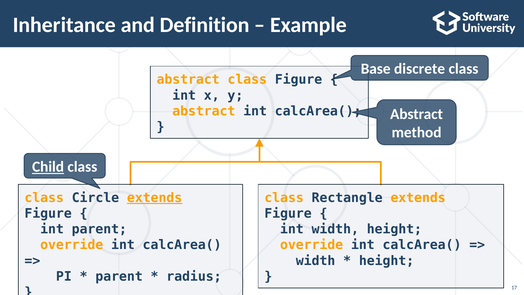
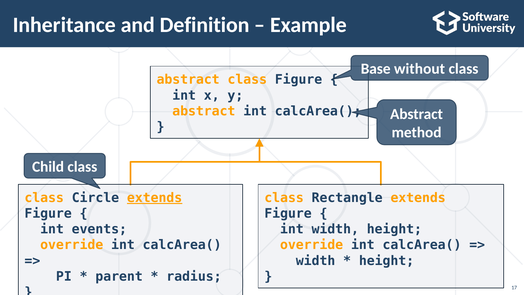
discrete: discrete -> without (420, 69)
Child underline: present -> none (48, 167)
int parent: parent -> events (99, 229)
